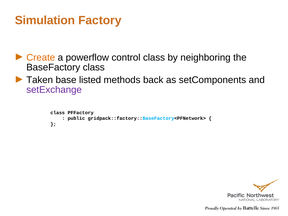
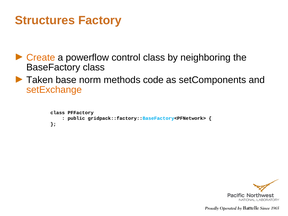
Simulation: Simulation -> Structures (45, 20)
listed: listed -> norm (90, 80)
back: back -> code (153, 80)
setExchange colour: purple -> orange (54, 90)
